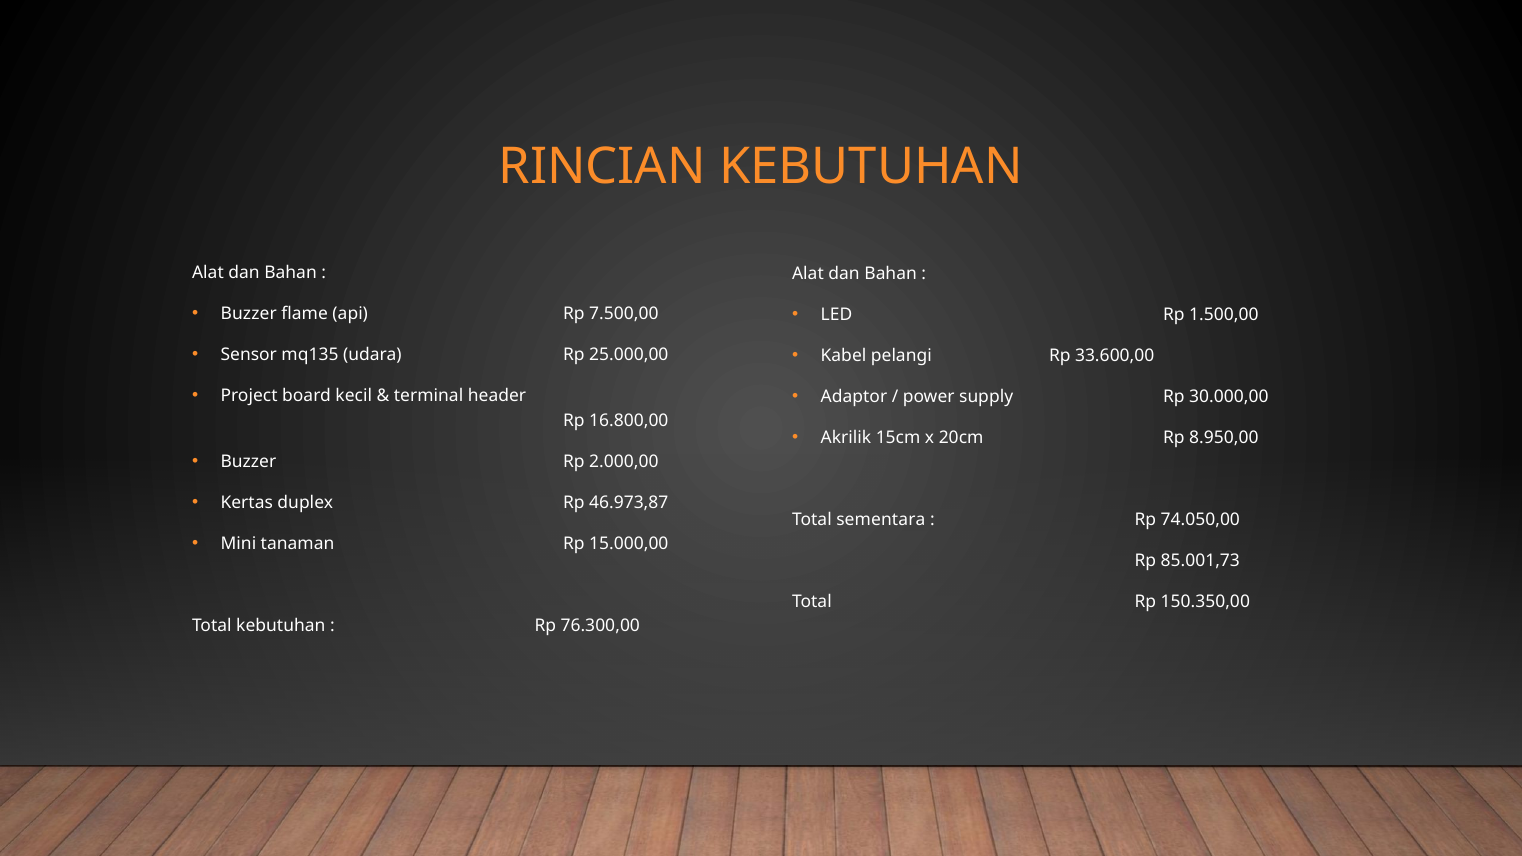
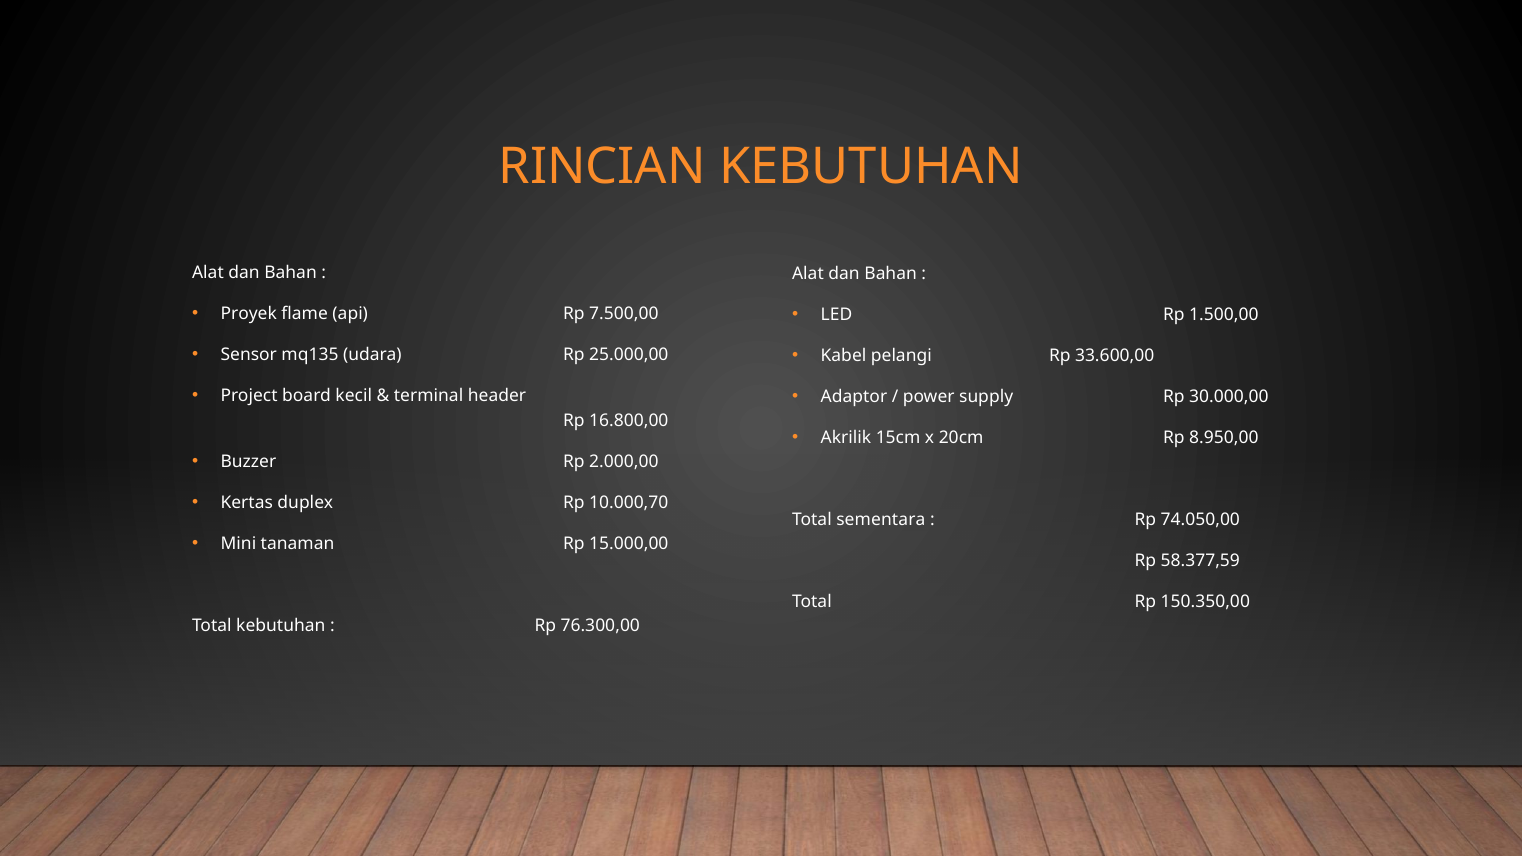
Buzzer: Buzzer -> Proyek (249, 314)
46.973,87: 46.973,87 -> 10.000,70 (629, 503)
85.001,73: 85.001,73 -> 58.377,59 (1200, 561)
